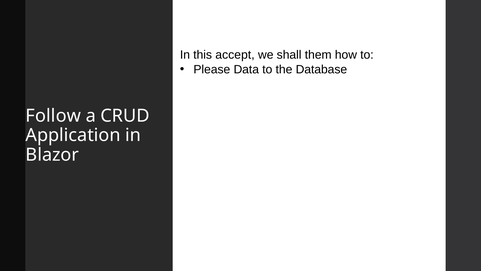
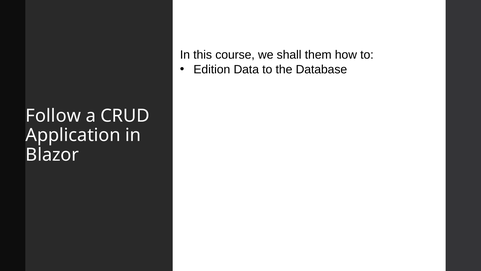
accept: accept -> course (235, 55)
Please: Please -> Edition (212, 69)
